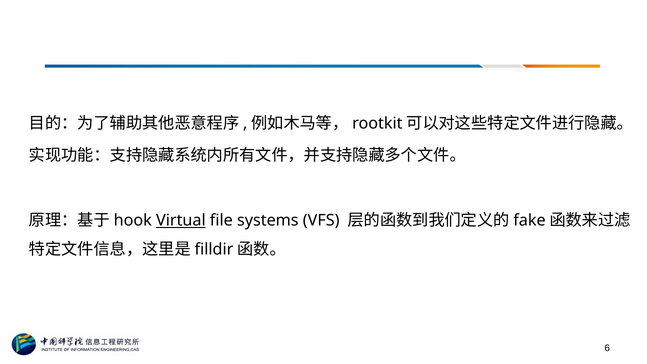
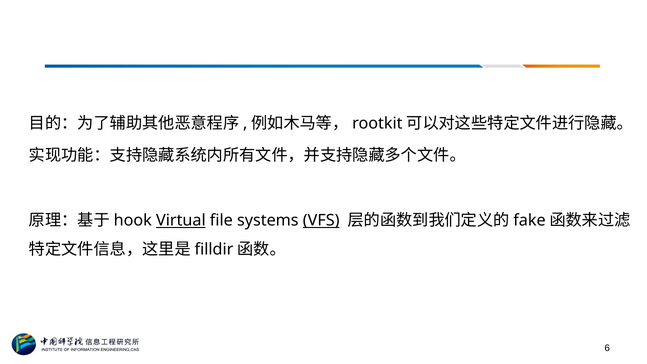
VFS underline: none -> present (321, 220)
